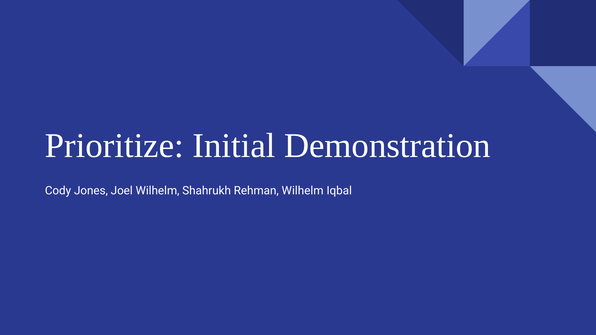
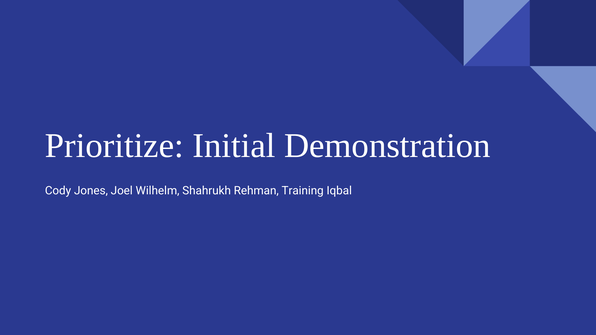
Rehman Wilhelm: Wilhelm -> Training (303, 191)
